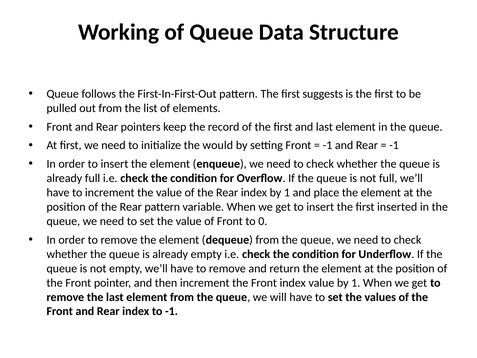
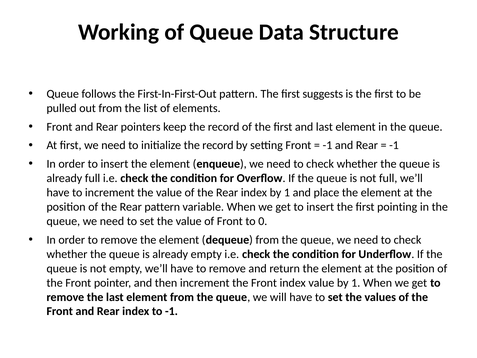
initialize the would: would -> record (218, 145)
inserted: inserted -> pointing (397, 207)
